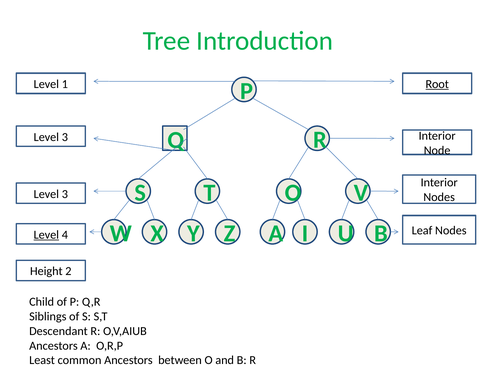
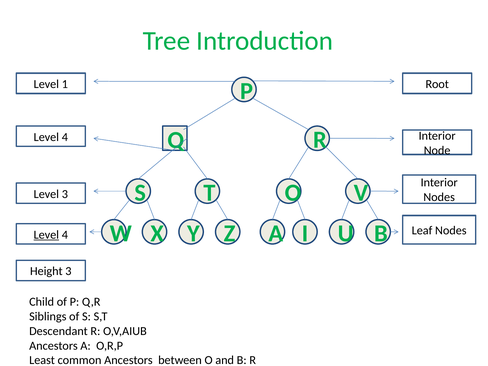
Root underline: present -> none (437, 84)
3: 3 -> 4 (65, 137)
Height 2: 2 -> 3 (68, 271)
